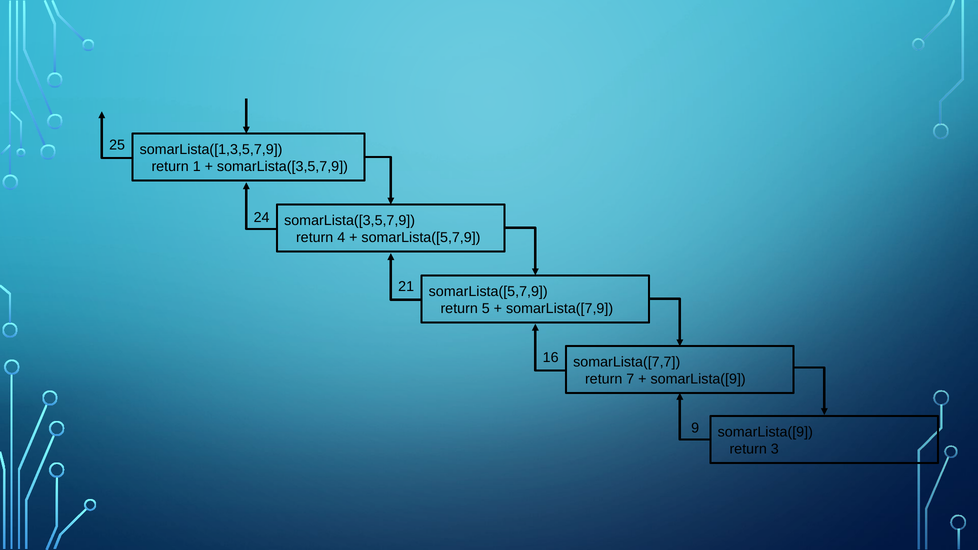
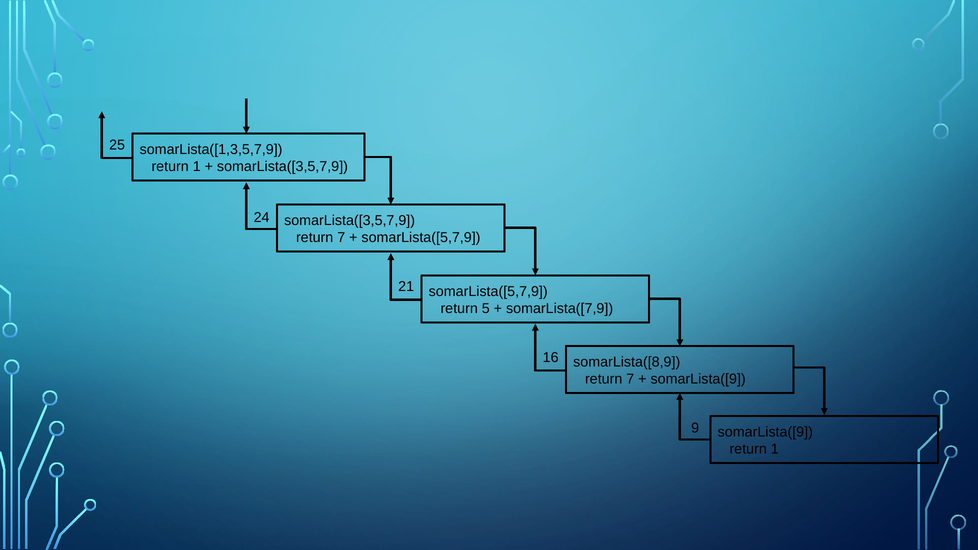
4: 4 -> 7 (341, 238)
somarLista([7,7: somarLista([7,7 -> somarLista([8,9 (627, 362)
3: 3 -> 1 (775, 449)
